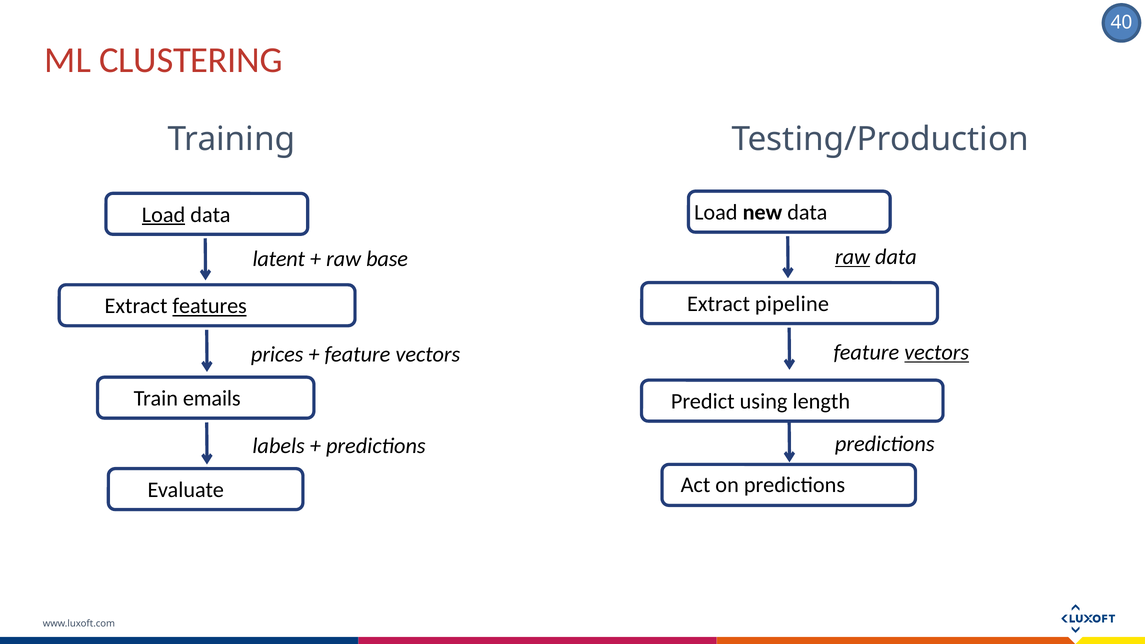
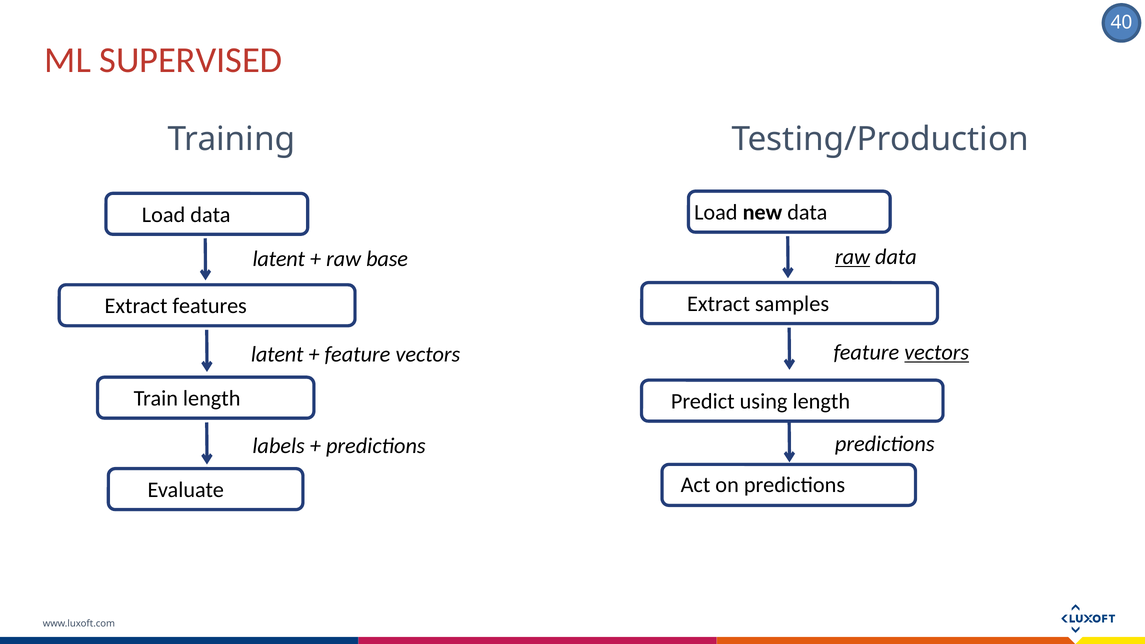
CLUSTERING: CLUSTERING -> SUPERVISED (191, 60)
Load underline: present -> none (164, 215)
pipeline: pipeline -> samples (792, 304)
features underline: present -> none (210, 306)
prices: prices -> latent (277, 355)
Train emails: emails -> length (212, 399)
